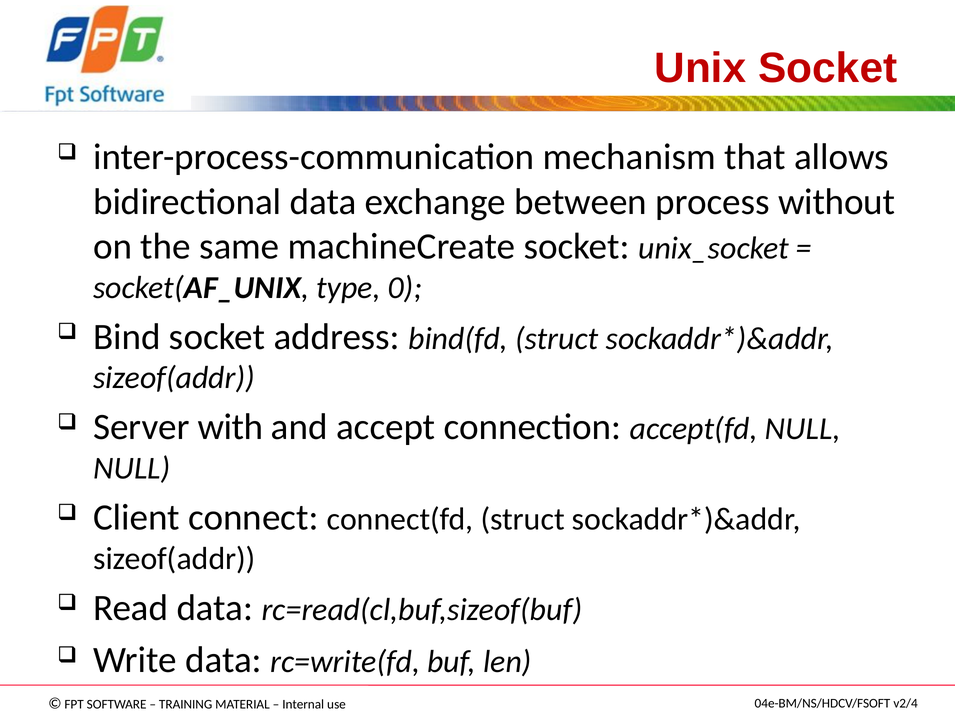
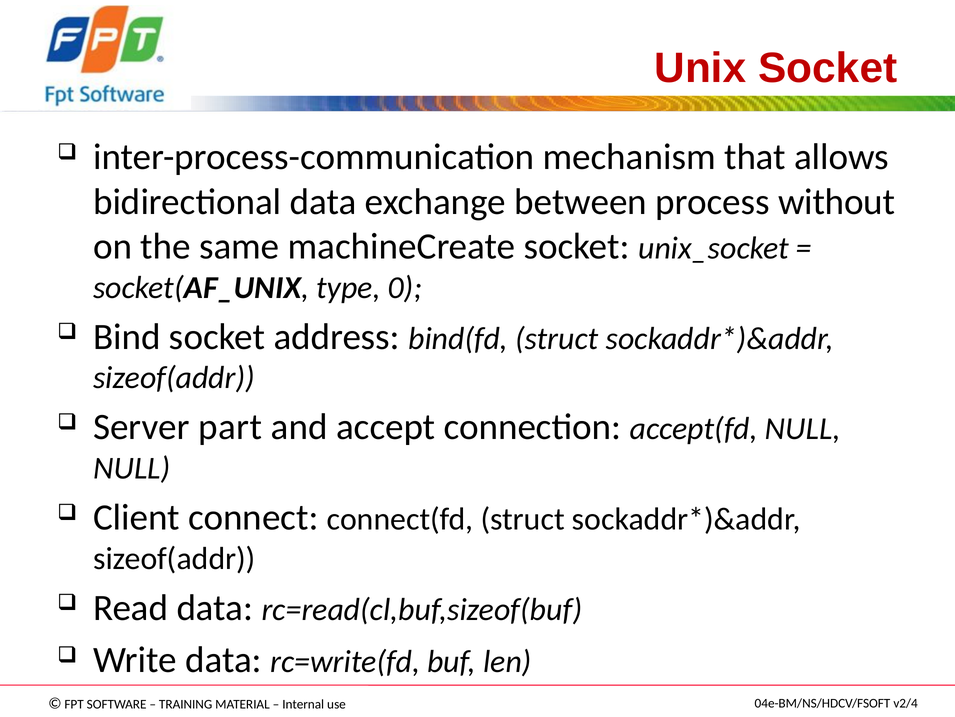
with: with -> part (230, 427)
